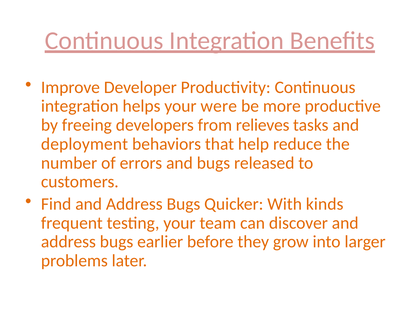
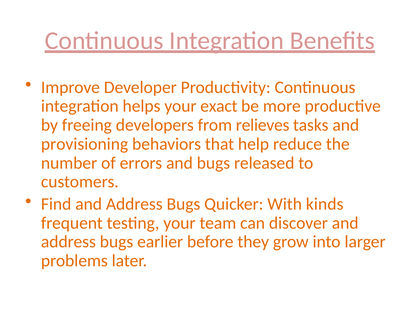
were: were -> exact (219, 106)
deployment: deployment -> provisioning (85, 144)
